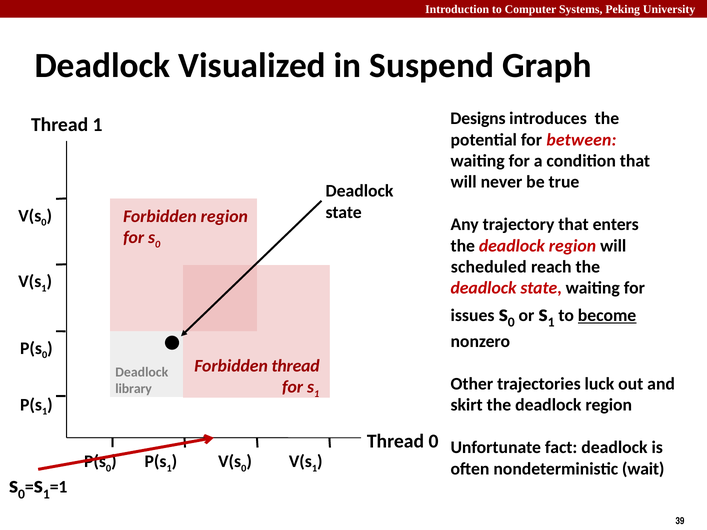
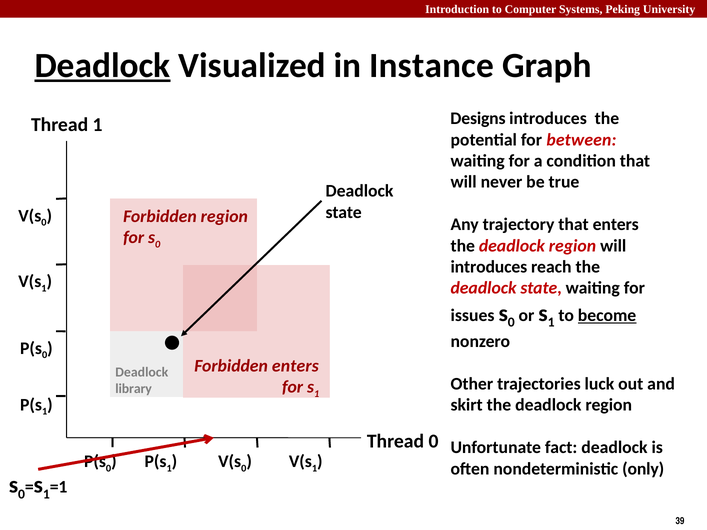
Deadlock underline: none -> present (103, 66)
Suspend: Suspend -> Instance (432, 66)
scheduled: scheduled -> introduces (489, 267)
Forbidden thread: thread -> enters (295, 366)
wait: wait -> only (643, 469)
